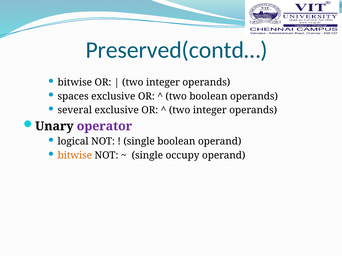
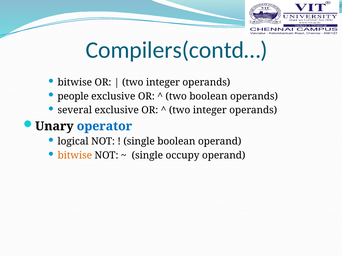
Preserved(contd…: Preserved(contd… -> Compilers(contd… (177, 50)
spaces: spaces -> people (73, 96)
operator colour: purple -> blue (104, 126)
